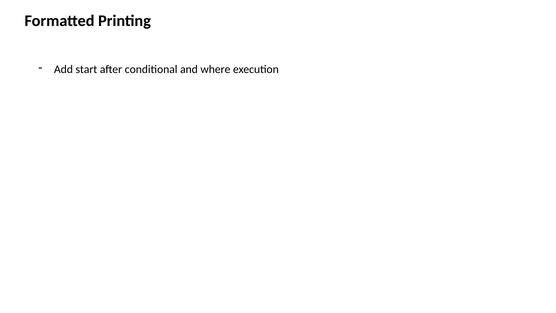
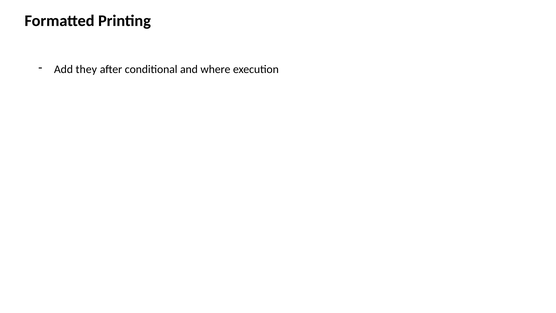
start: start -> they (86, 69)
